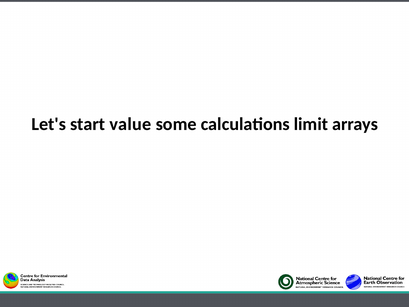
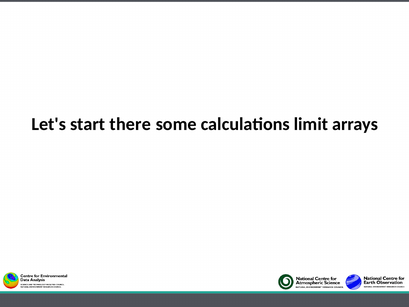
value: value -> there (130, 124)
